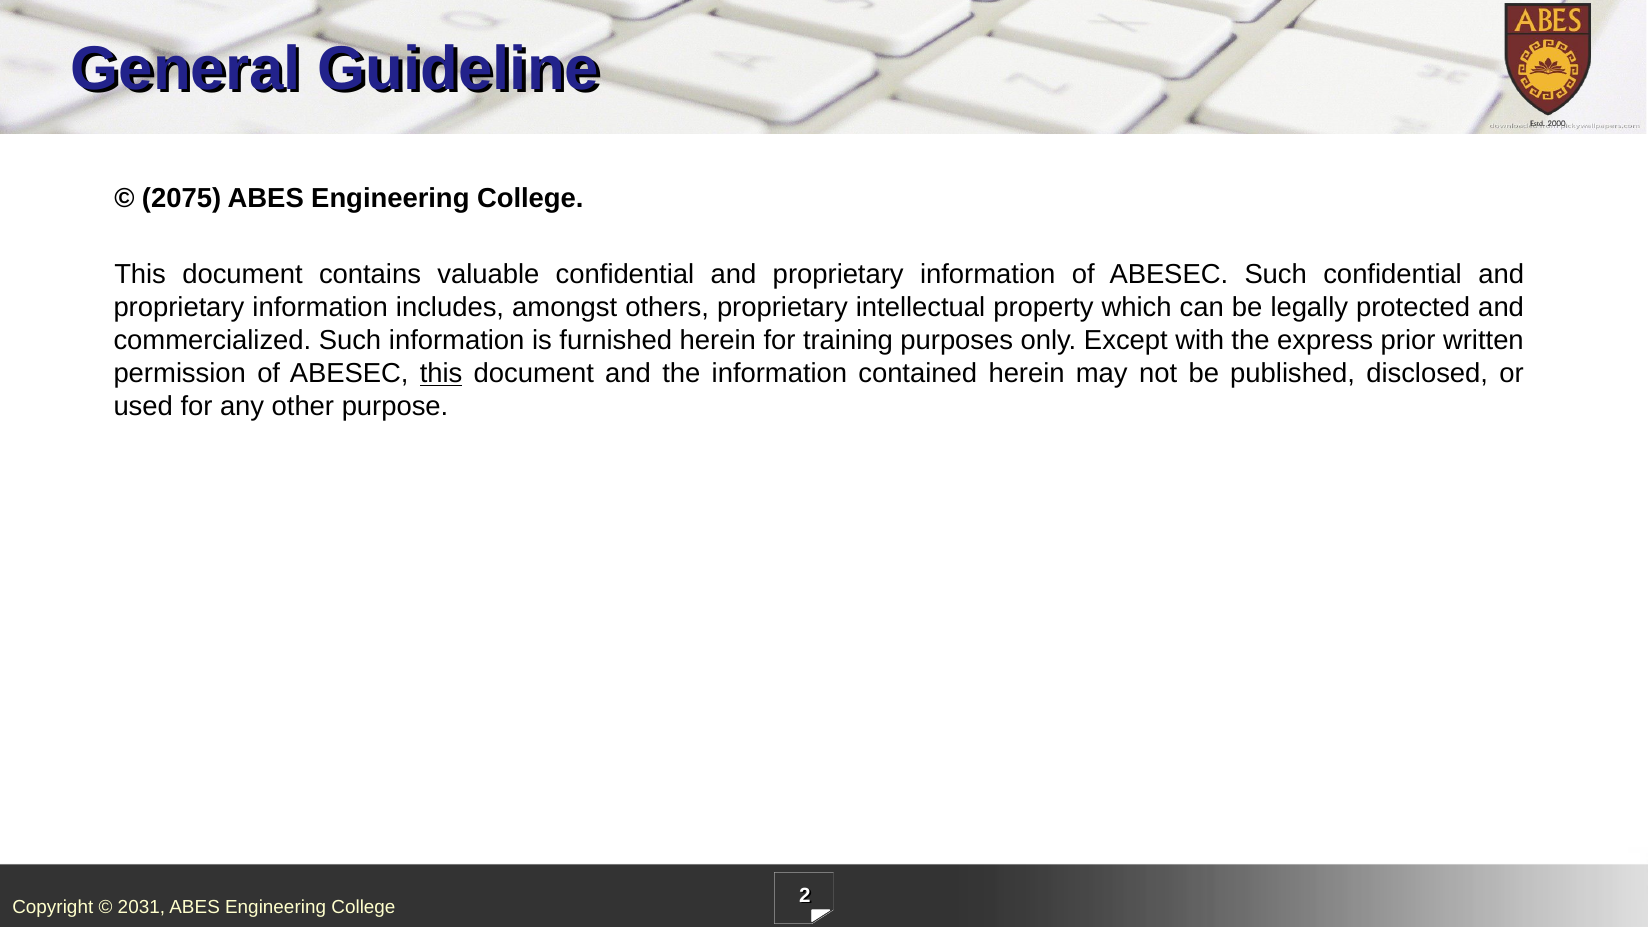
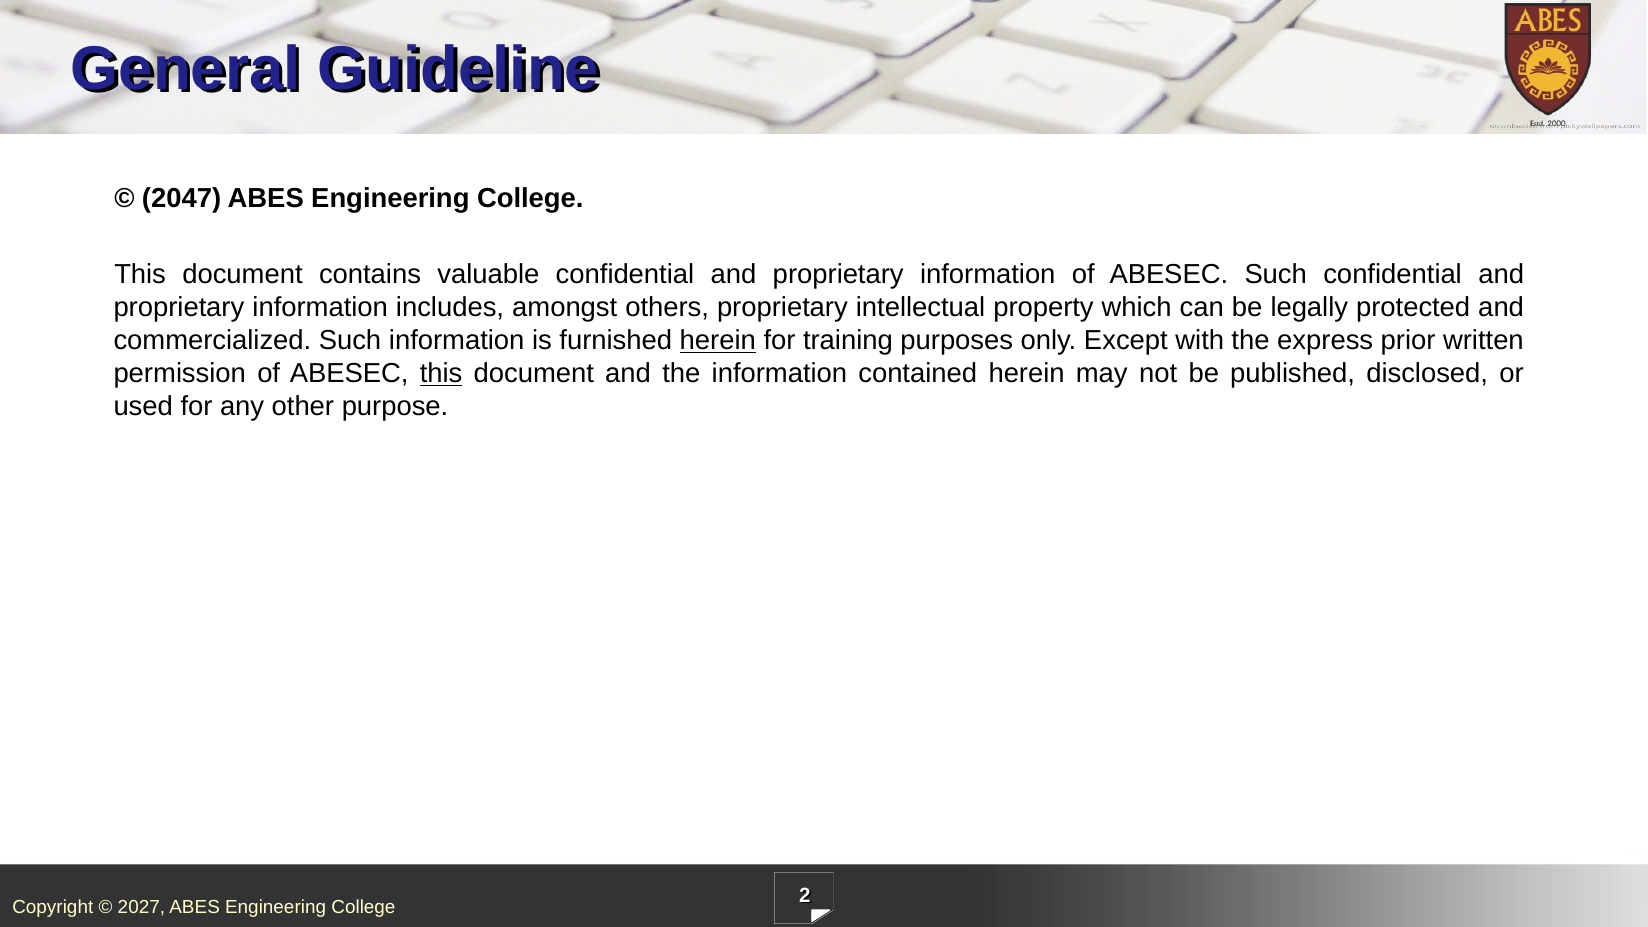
2075: 2075 -> 2047 (182, 198)
herein underline: none -> present (718, 341)
2031: 2031 -> 2027 (141, 907)
